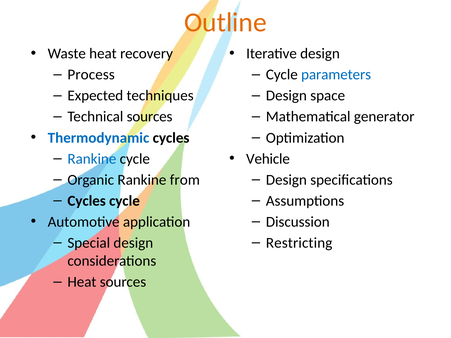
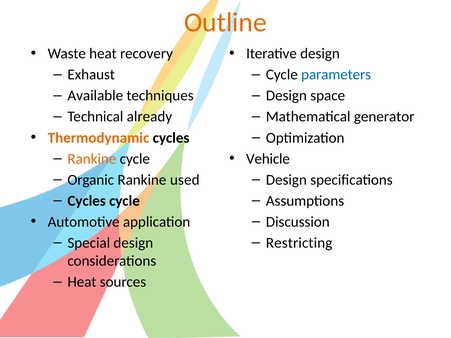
Process: Process -> Exhaust (91, 75)
Expected: Expected -> Available (95, 96)
Technical sources: sources -> already (149, 117)
Thermodynamic colour: blue -> orange (99, 138)
Rankine colour: blue -> orange (92, 159)
from: from -> used (185, 180)
